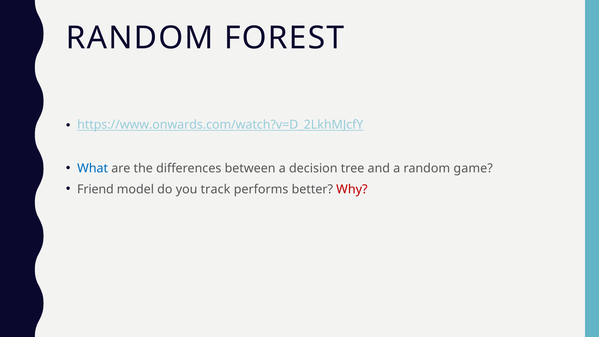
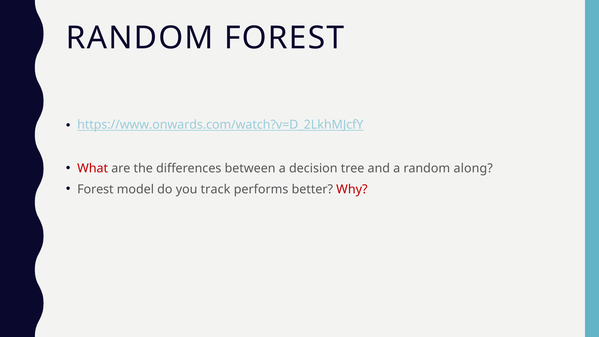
What colour: blue -> red (93, 168)
game: game -> along (473, 168)
Friend: Friend -> Forest (95, 189)
